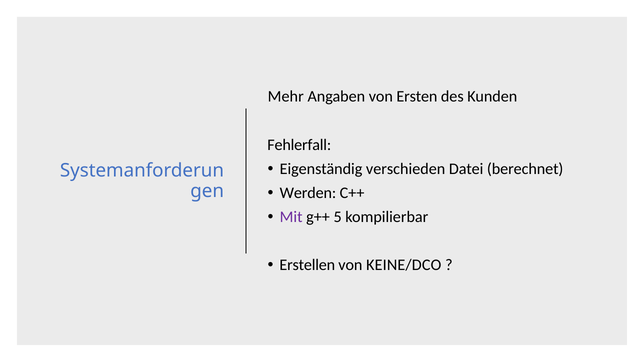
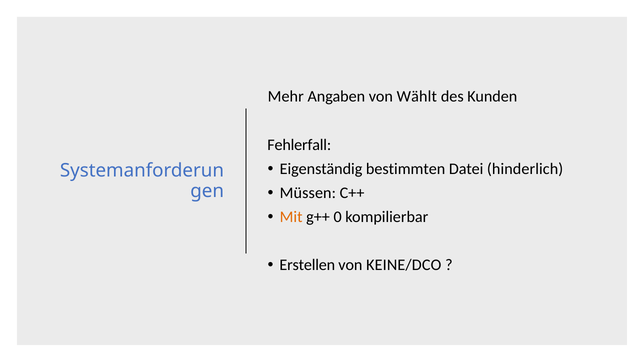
Ersten: Ersten -> Wählt (417, 97)
verschieden: verschieden -> bestimmten (406, 169)
berechnet: berechnet -> hinderlich (525, 169)
Werden: Werden -> Müssen (308, 193)
Mit colour: purple -> orange (291, 217)
5: 5 -> 0 (338, 217)
